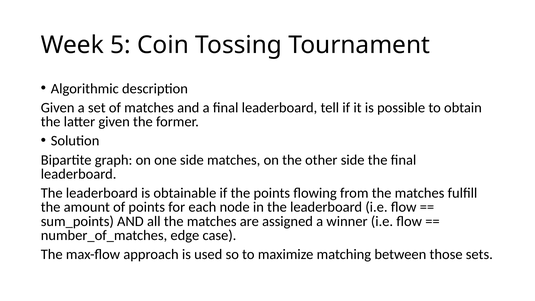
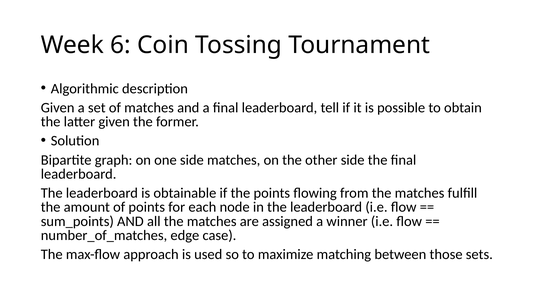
5: 5 -> 6 (120, 45)
